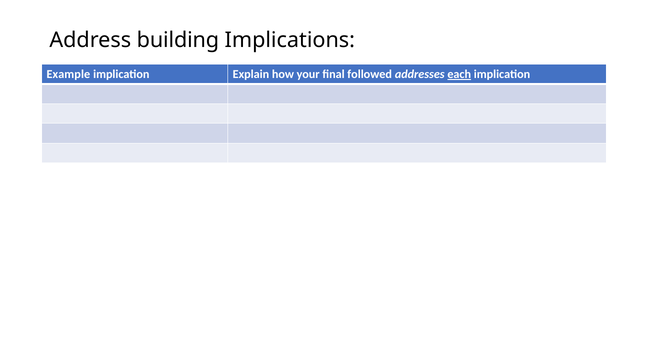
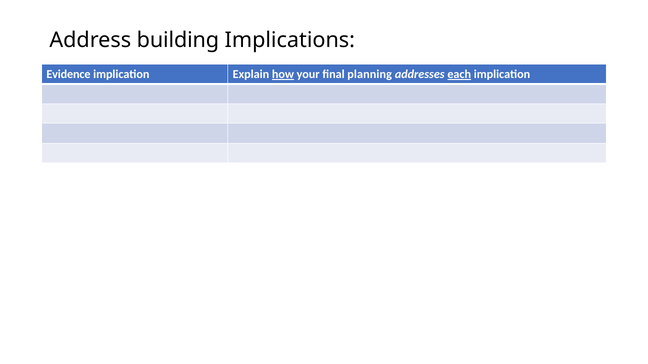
Example: Example -> Evidence (68, 74)
how underline: none -> present (283, 74)
followed: followed -> planning (370, 74)
